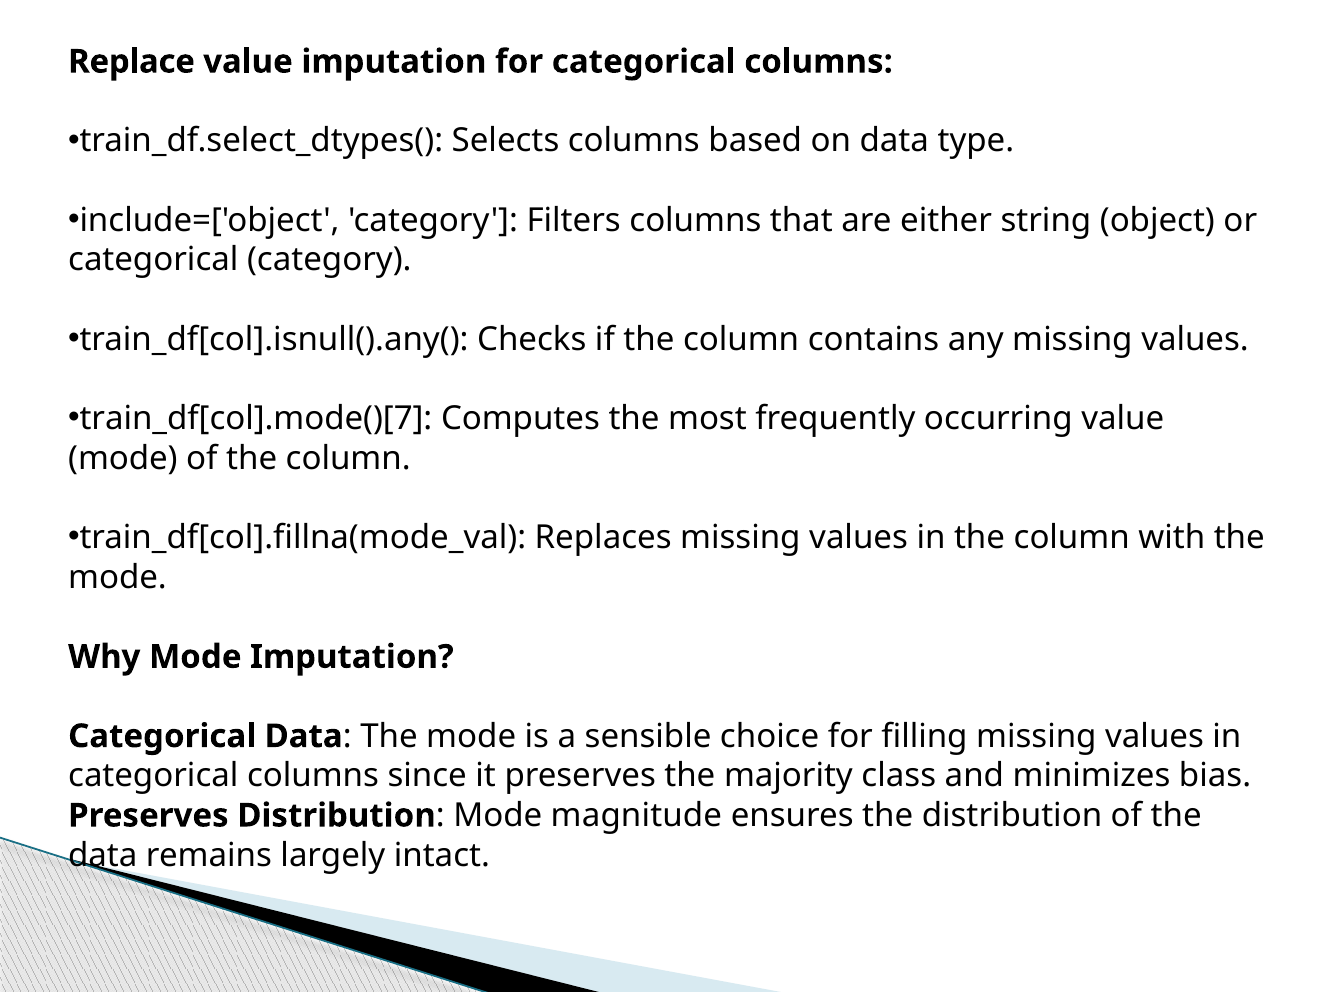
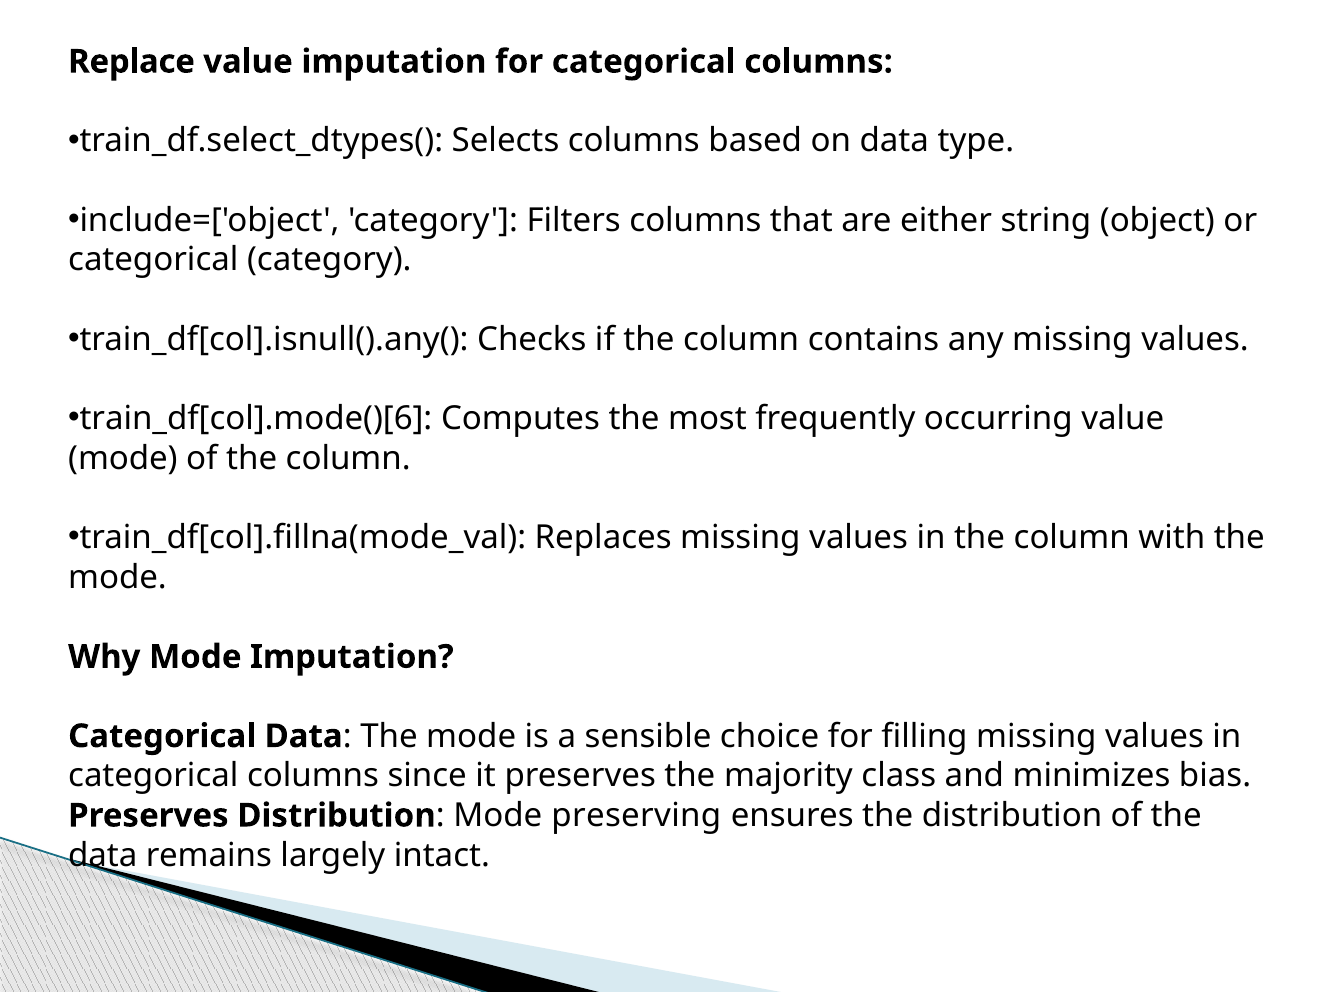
train_df[col].mode()[7: train_df[col].mode()[7 -> train_df[col].mode()[6 (256, 419)
magnitude: magnitude -> preserving (636, 816)
